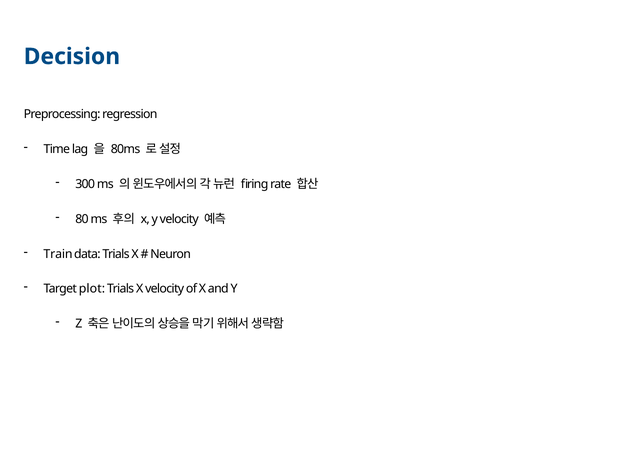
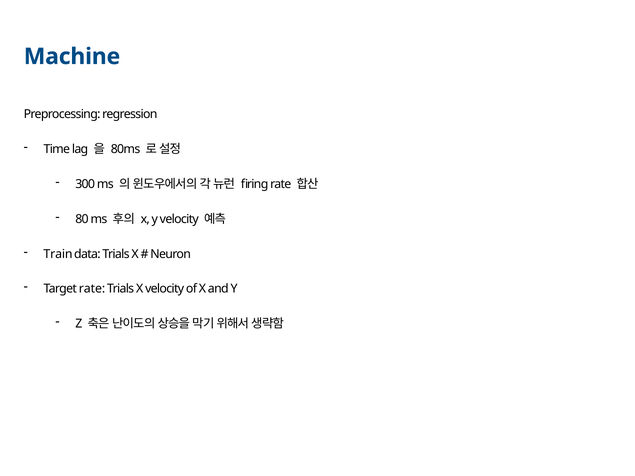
Decision: Decision -> Machine (72, 57)
Target plot: plot -> rate (92, 289)
